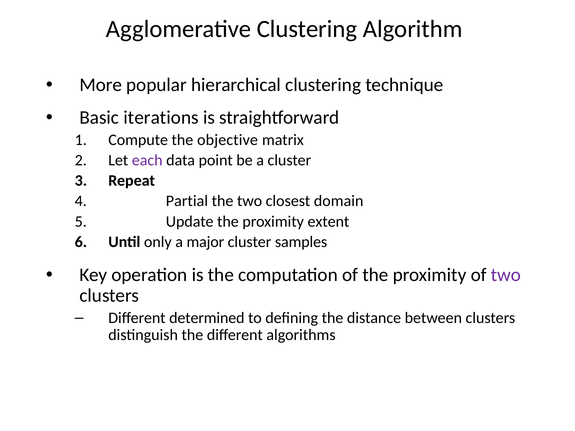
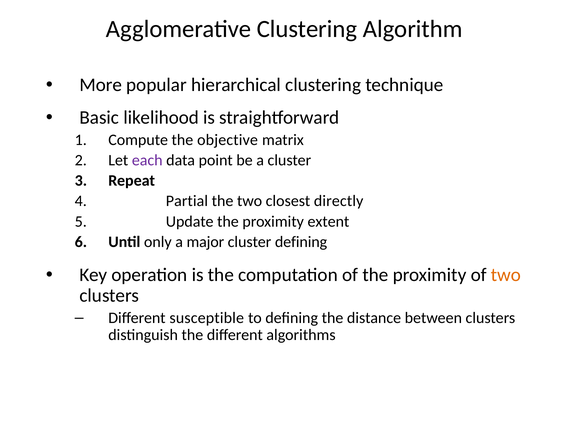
iterations: iterations -> likelihood (161, 118)
domain: domain -> directly (339, 201)
cluster samples: samples -> defining (301, 242)
two colour: purple -> orange (506, 275)
determined: determined -> susceptible (207, 318)
